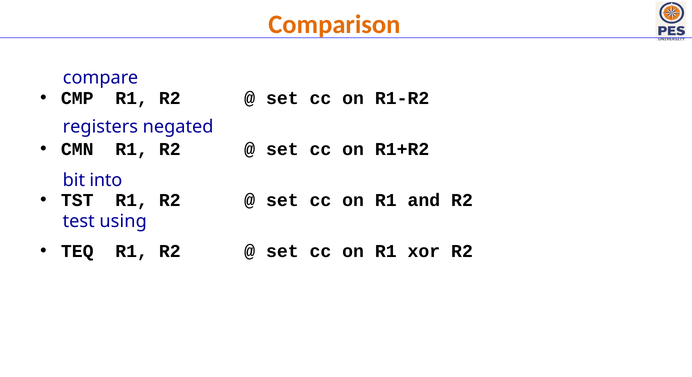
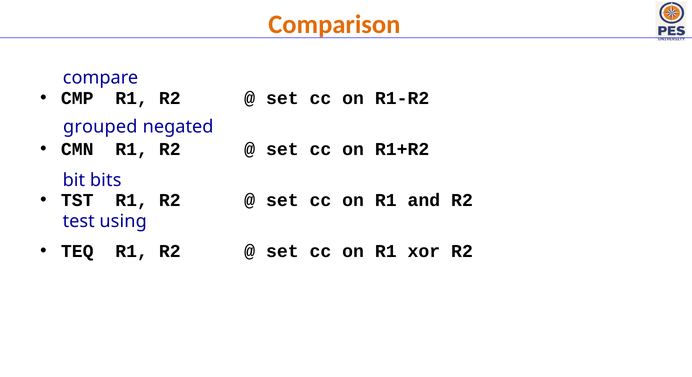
registers: registers -> grouped (100, 126)
into: into -> bits (106, 180)
